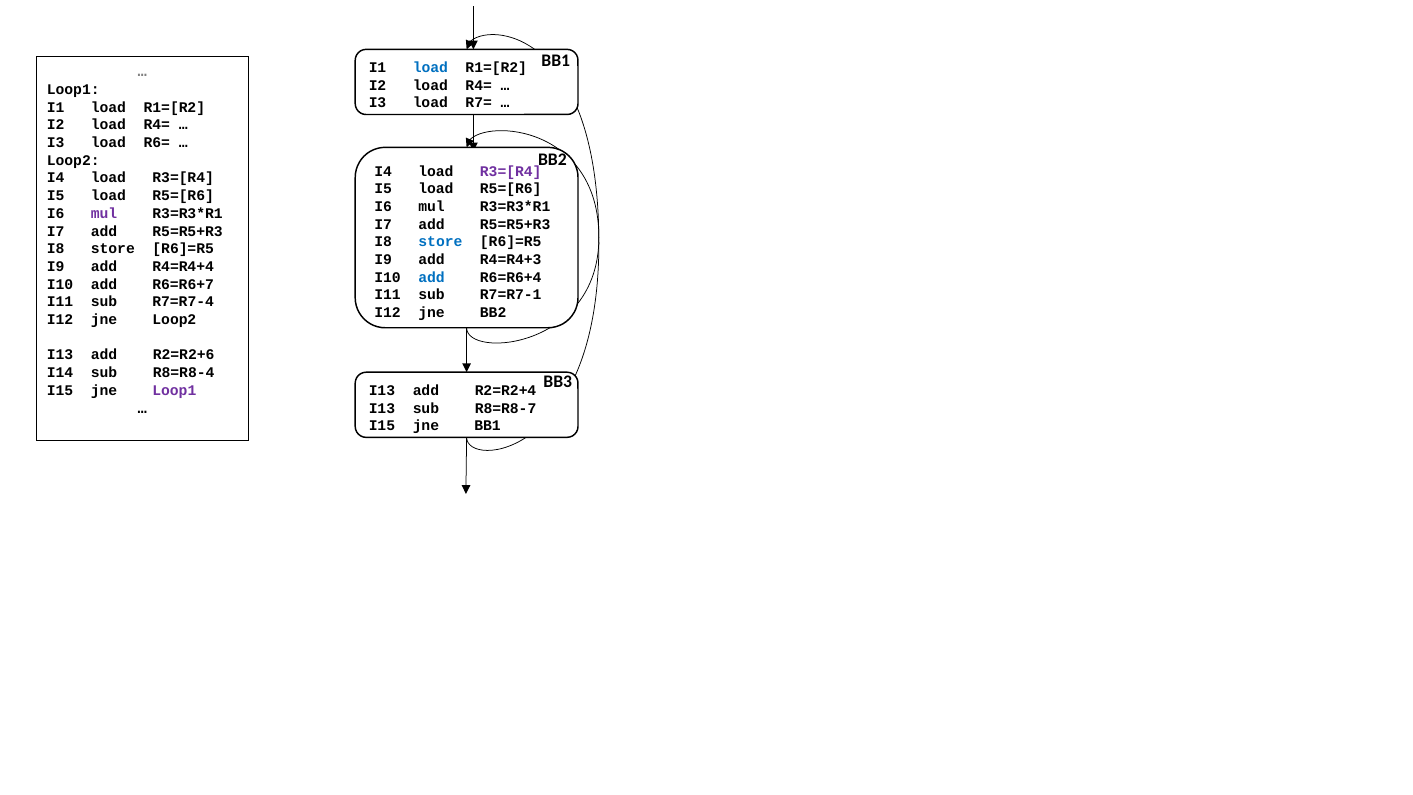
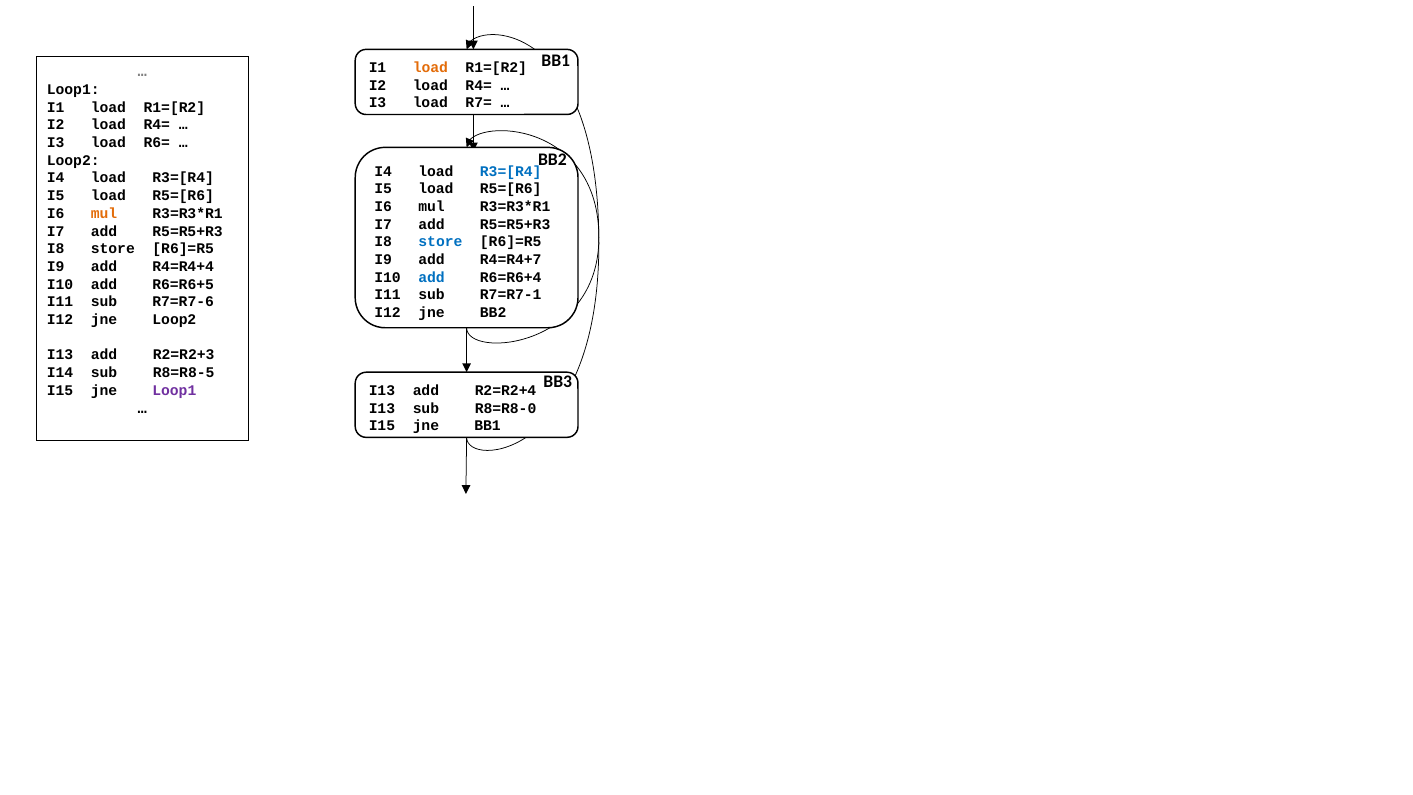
load colour: blue -> orange (430, 68)
R3=[R4 colour: purple -> blue (511, 171)
mul colour: purple -> orange (104, 213)
R4=R4+3: R4=R4+3 -> R4=R4+7 (511, 260)
R6=R6+7: R6=R6+7 -> R6=R6+5 (183, 284)
R7=R7-4: R7=R7-4 -> R7=R7-6 (183, 302)
R2=R2+6: R2=R2+6 -> R2=R2+3 (184, 355)
R8=R8-4: R8=R8-4 -> R8=R8-5 (184, 373)
R8=R8-7: R8=R8-7 -> R8=R8-0 (506, 408)
